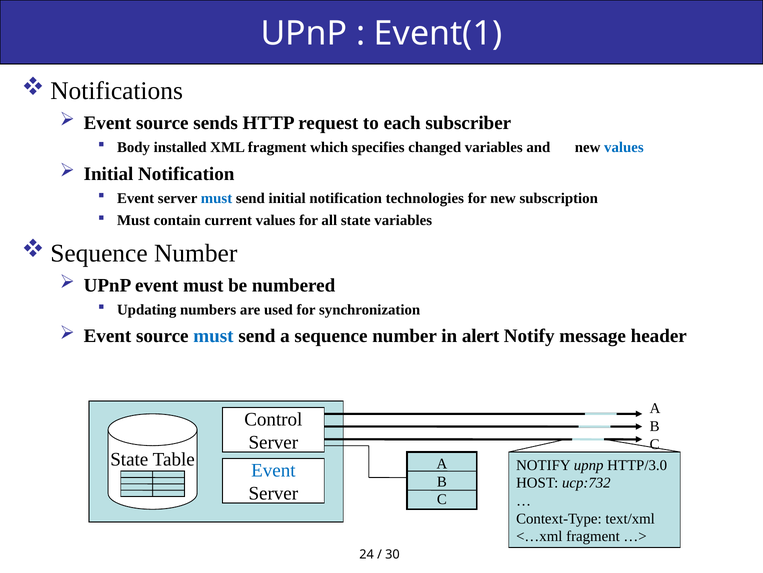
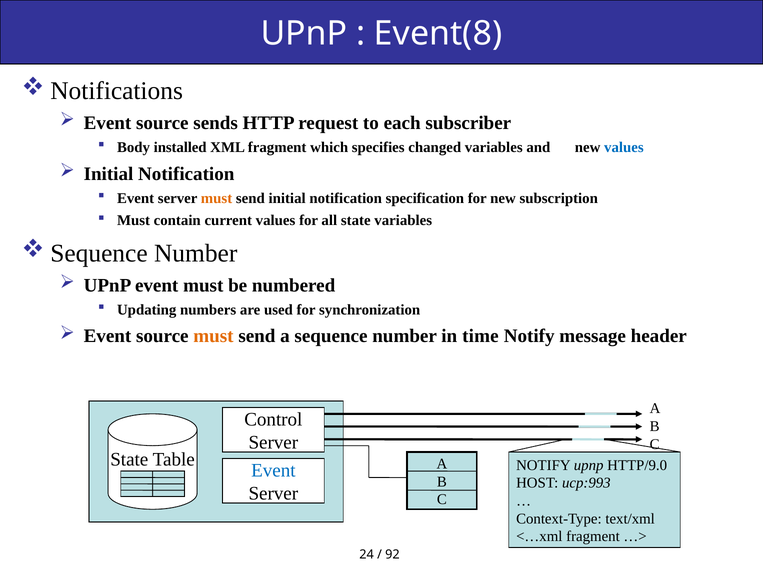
Event(1: Event(1 -> Event(8 (438, 34)
must colour: blue -> orange (217, 198)
technologies: technologies -> specification (425, 198)
must colour: blue -> orange (213, 336)
alert: alert -> time (480, 336)
HTTP/3.0: HTTP/3.0 -> HTTP/9.0 (637, 465)
ucp:732: ucp:732 -> ucp:993 (586, 482)
30: 30 -> 92 (392, 554)
